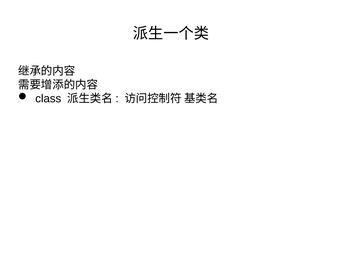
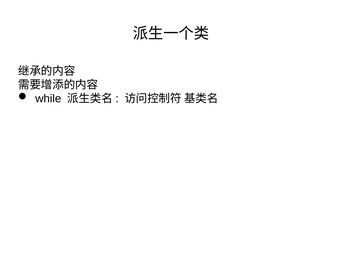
class: class -> while (48, 98)
